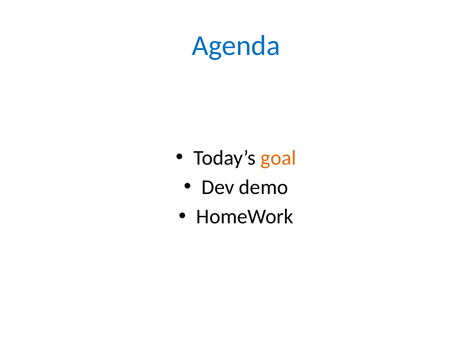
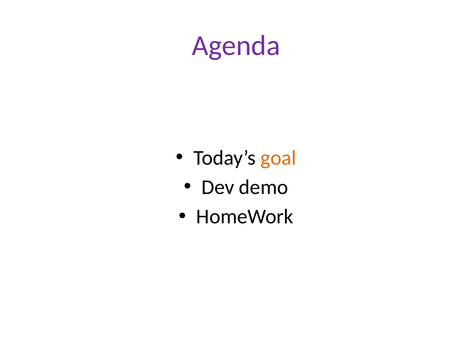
Agenda colour: blue -> purple (236, 46)
